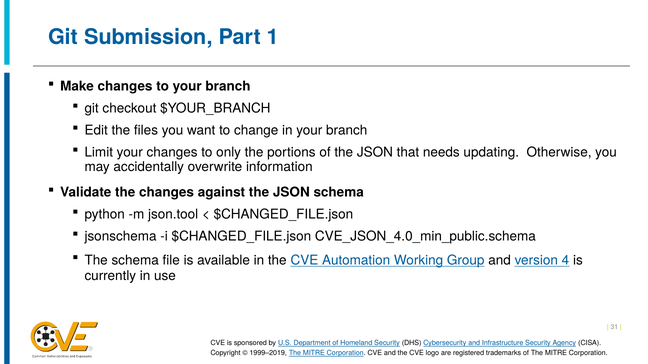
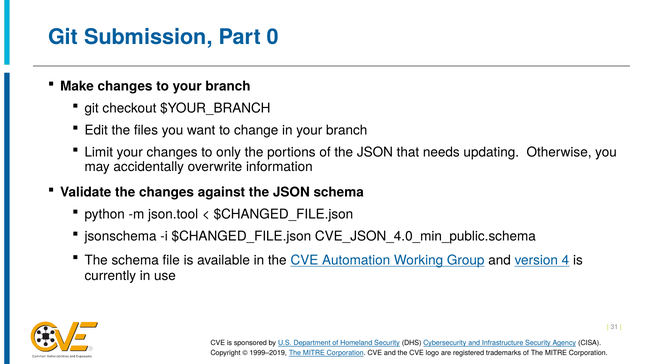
1: 1 -> 0 (273, 37)
